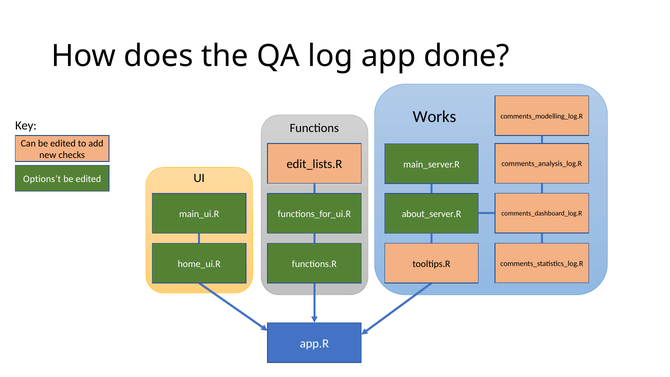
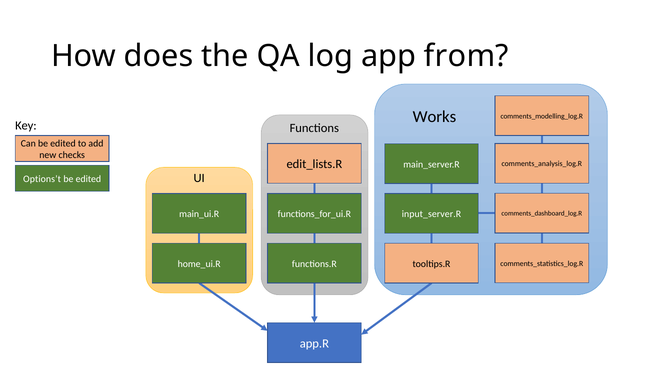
done: done -> from (466, 56)
about_server.R: about_server.R -> input_server.R (431, 214)
